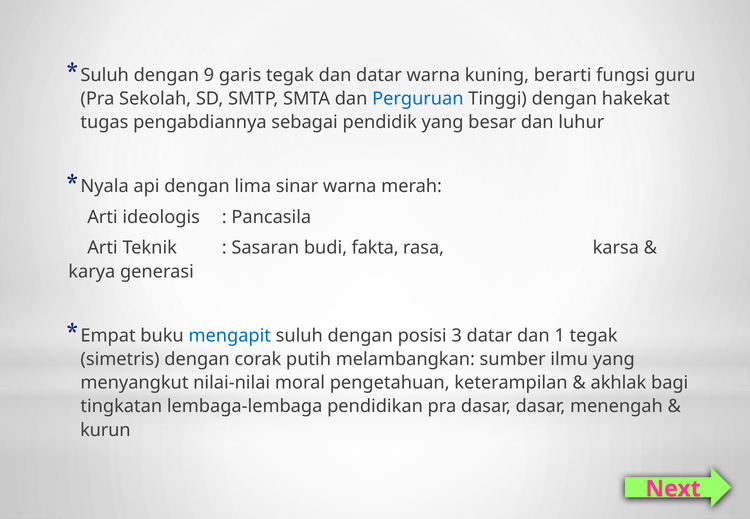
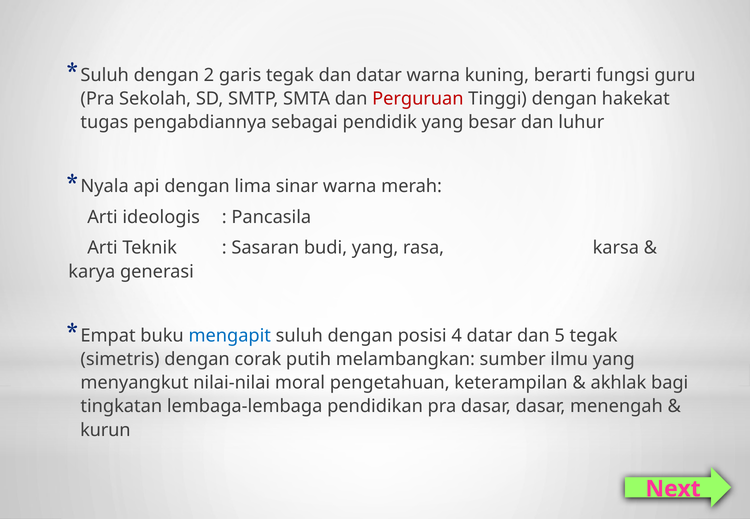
9: 9 -> 2 (209, 75)
Perguruan colour: blue -> red (418, 99)
budi fakta: fakta -> yang (375, 248)
3: 3 -> 4 (457, 336)
1: 1 -> 5 (560, 336)
